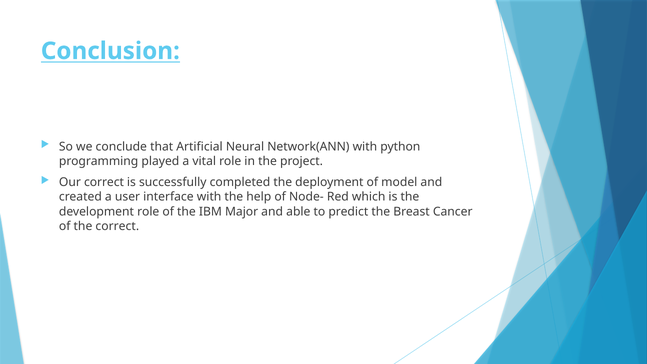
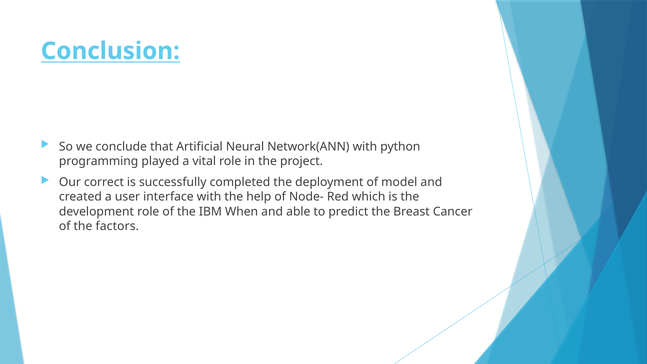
Major: Major -> When (242, 211)
the correct: correct -> factors (117, 226)
